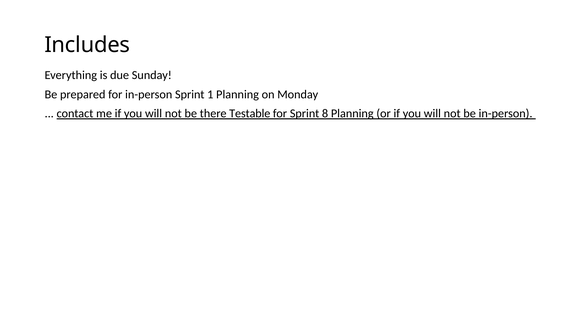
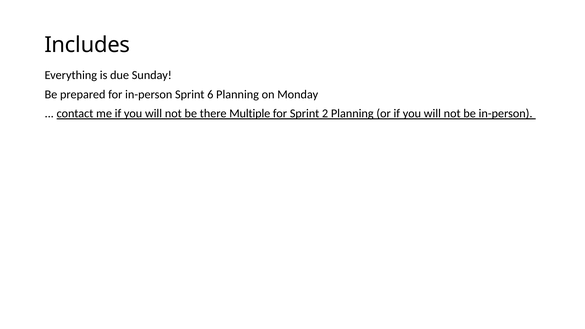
1: 1 -> 6 (210, 94)
Testable: Testable -> Multiple (250, 114)
8: 8 -> 2 (325, 114)
